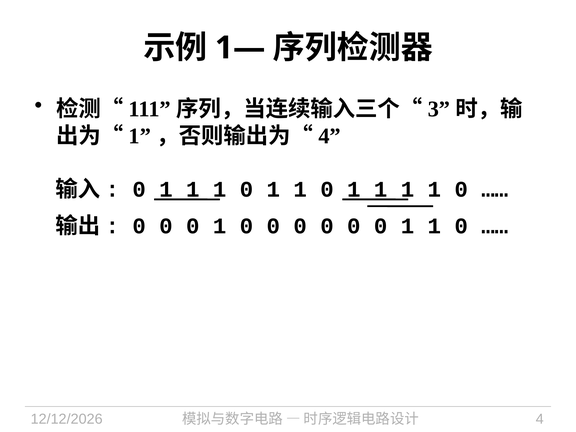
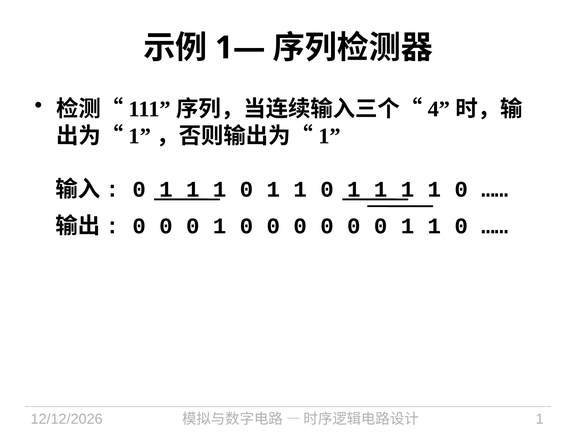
3: 3 -> 4 (439, 109)
4: 4 -> 1 (330, 136)
4: 4 -> 1 (540, 419)
